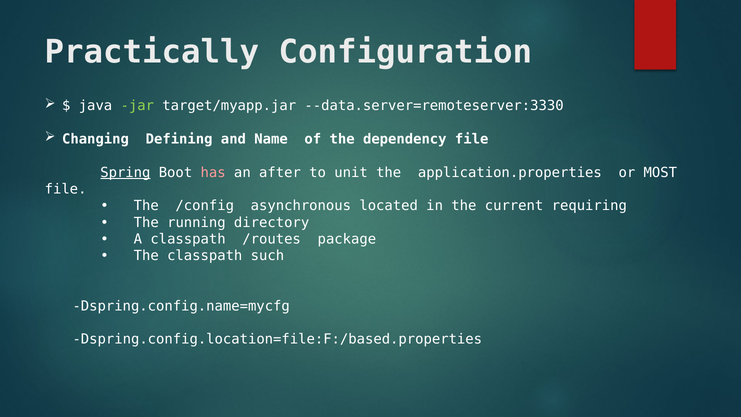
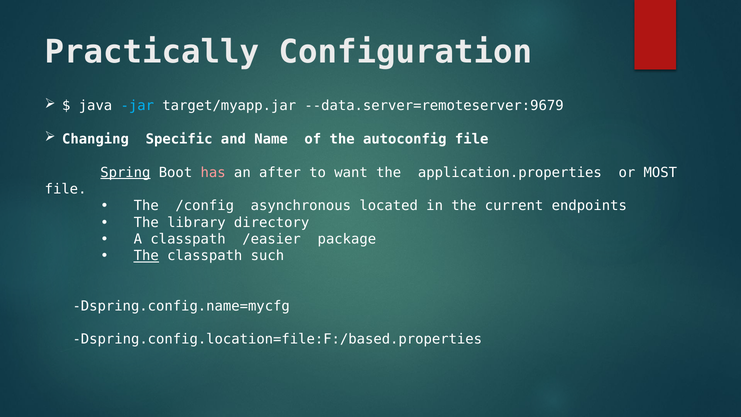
jar colour: light green -> light blue (137, 106)
--data.server=remoteserver:3330: --data.server=remoteserver:3330 -> --data.server=remoteserver:9679 (434, 106)
Defining: Defining -> Specific (179, 139)
dependency: dependency -> autoconfig (405, 139)
unit: unit -> want (351, 172)
requiring: requiring -> endpoints (589, 206)
running: running -> library (196, 222)
/routes: /routes -> /easier (272, 239)
The underline: none -> present (146, 256)
